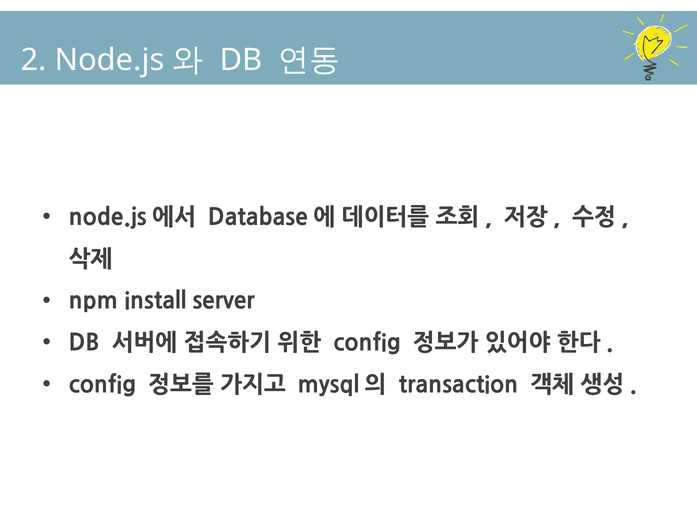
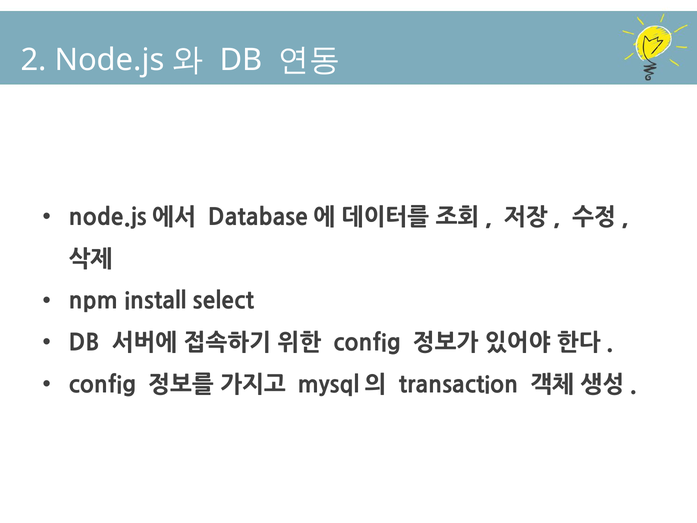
server: server -> select (223, 301)
